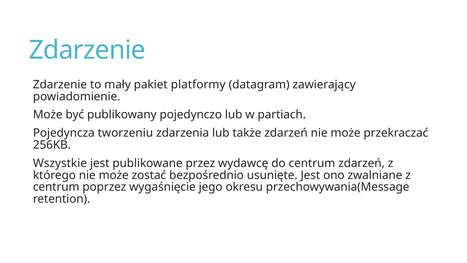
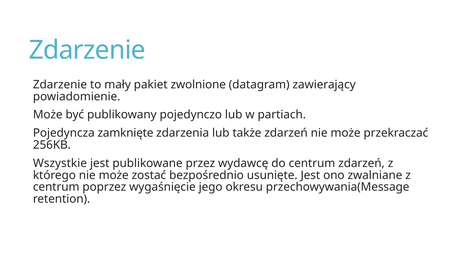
platformy: platformy -> zwolnione (198, 84)
tworzeniu: tworzeniu -> zamknięte (125, 133)
